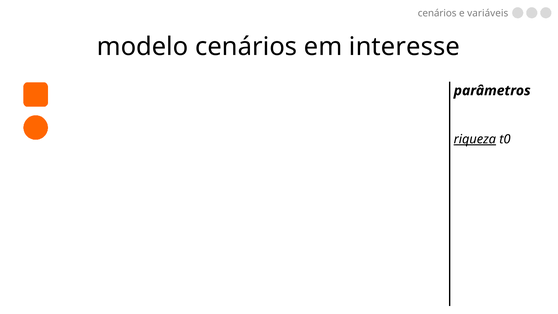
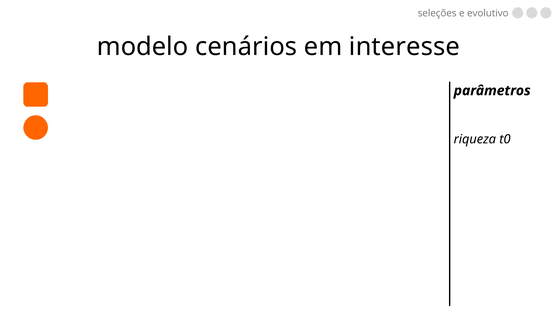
cenários: cenários -> seleções (437, 13)
variáveis: variáveis -> evolutivo (488, 13)
riqueza underline: present -> none (475, 139)
